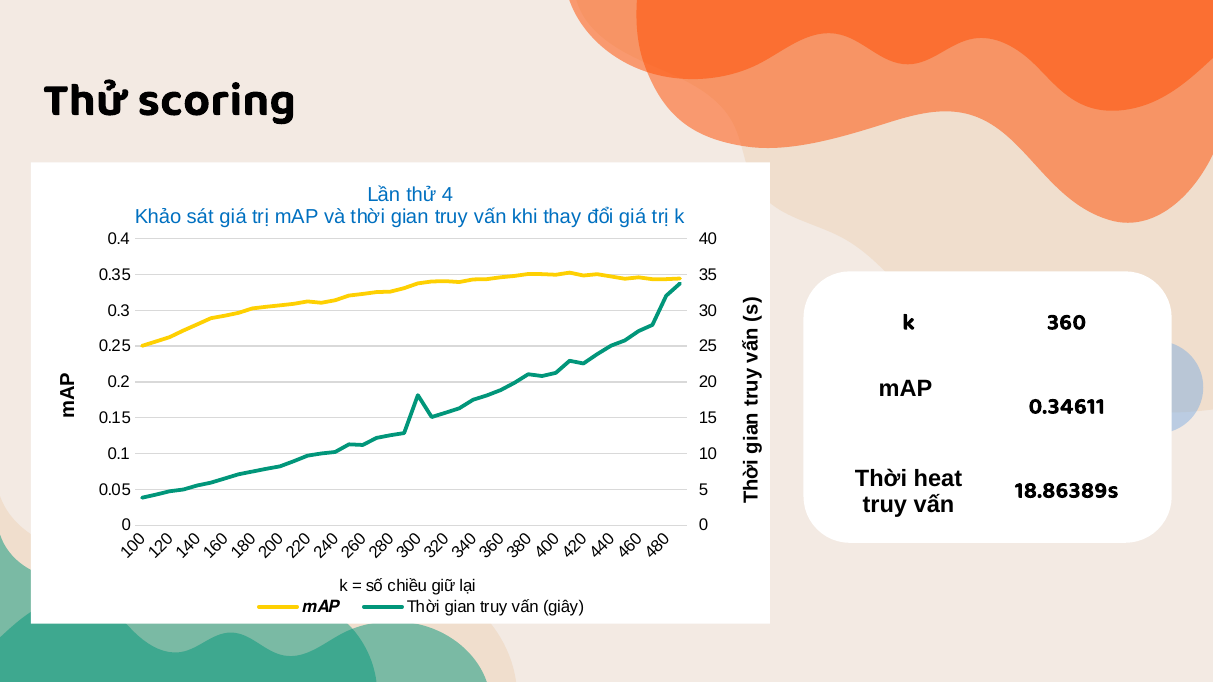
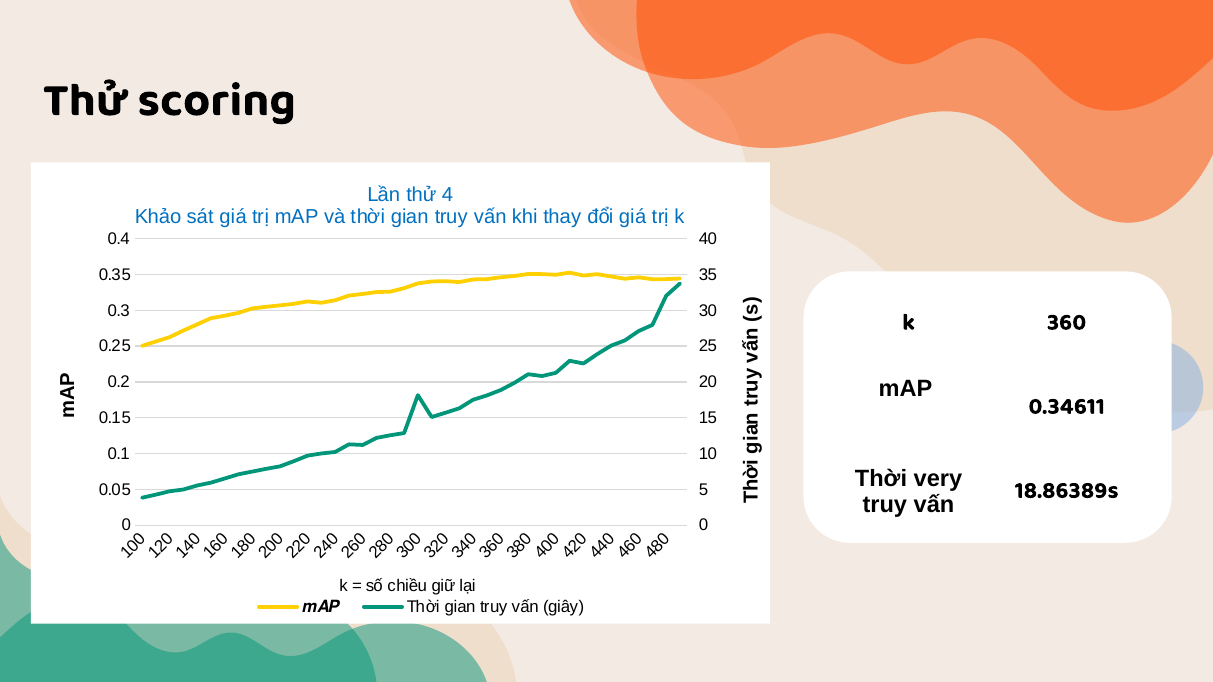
heat: heat -> very (938, 479)
